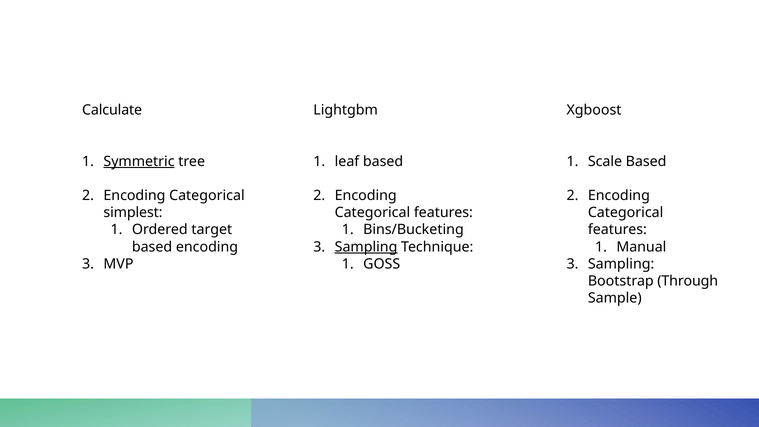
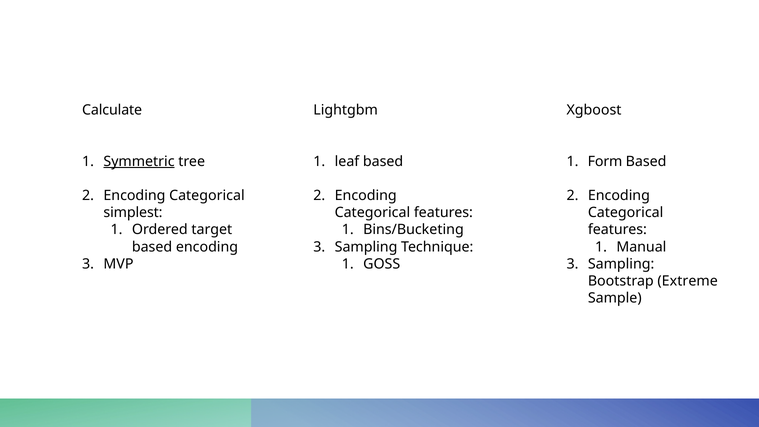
Scale: Scale -> Form (605, 161)
Sampling underline: present -> none (366, 247)
Through: Through -> Extreme (688, 281)
